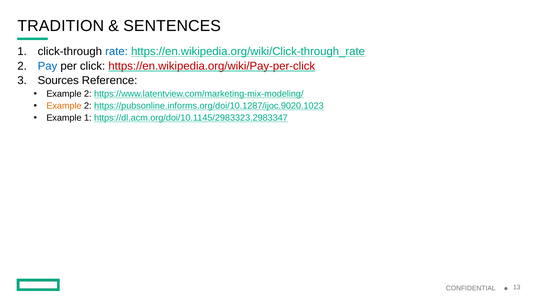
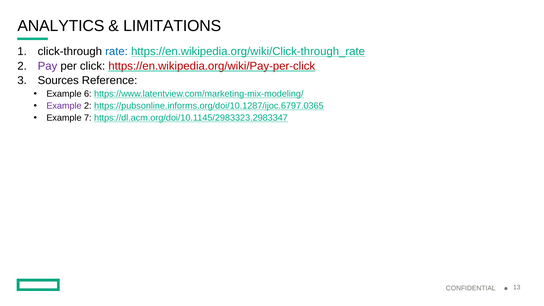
TRADITION: TRADITION -> ANALYTICS (61, 26)
SENTENCES: SENTENCES -> LIMITATIONS (172, 26)
Pay colour: blue -> purple (48, 66)
2: 2 -> 6 (88, 94)
Example colour: orange -> purple (64, 106)
https://pubsonline.informs.org/doi/10.1287/ijoc.9020.1023: https://pubsonline.informs.org/doi/10.1287/ijoc.9020.1023 -> https://pubsonline.informs.org/doi/10.1287/ijoc.6797.0365 (209, 106)
Example 1: 1 -> 7 (88, 118)
